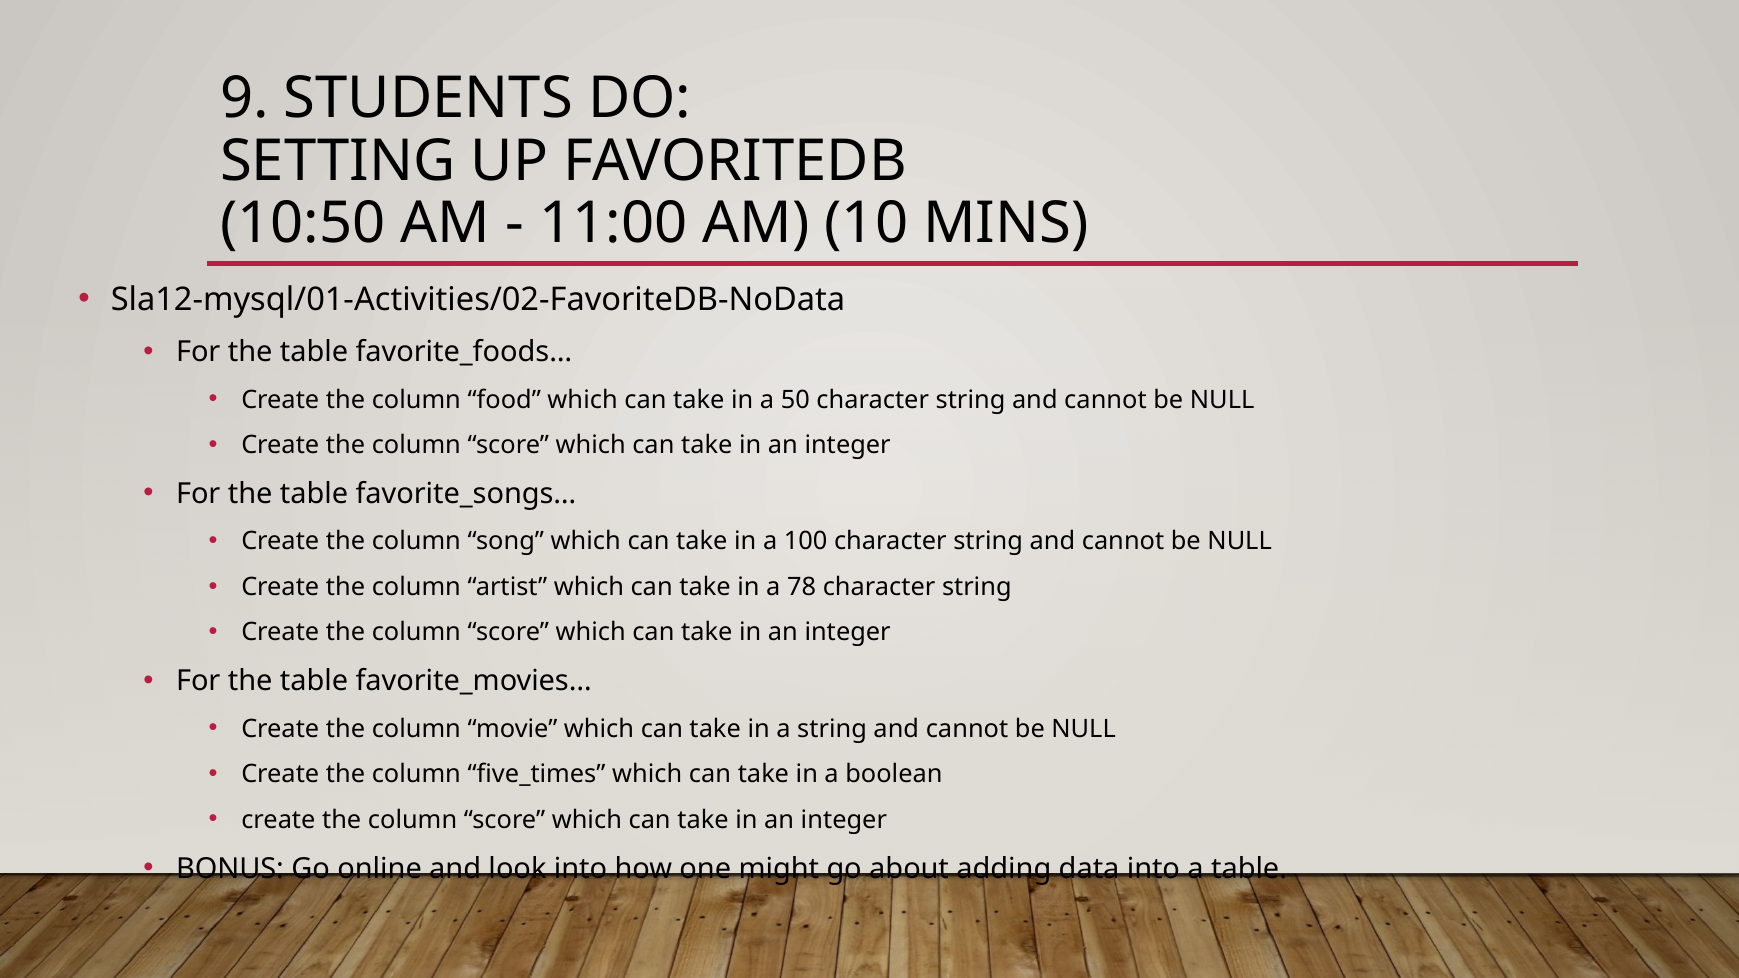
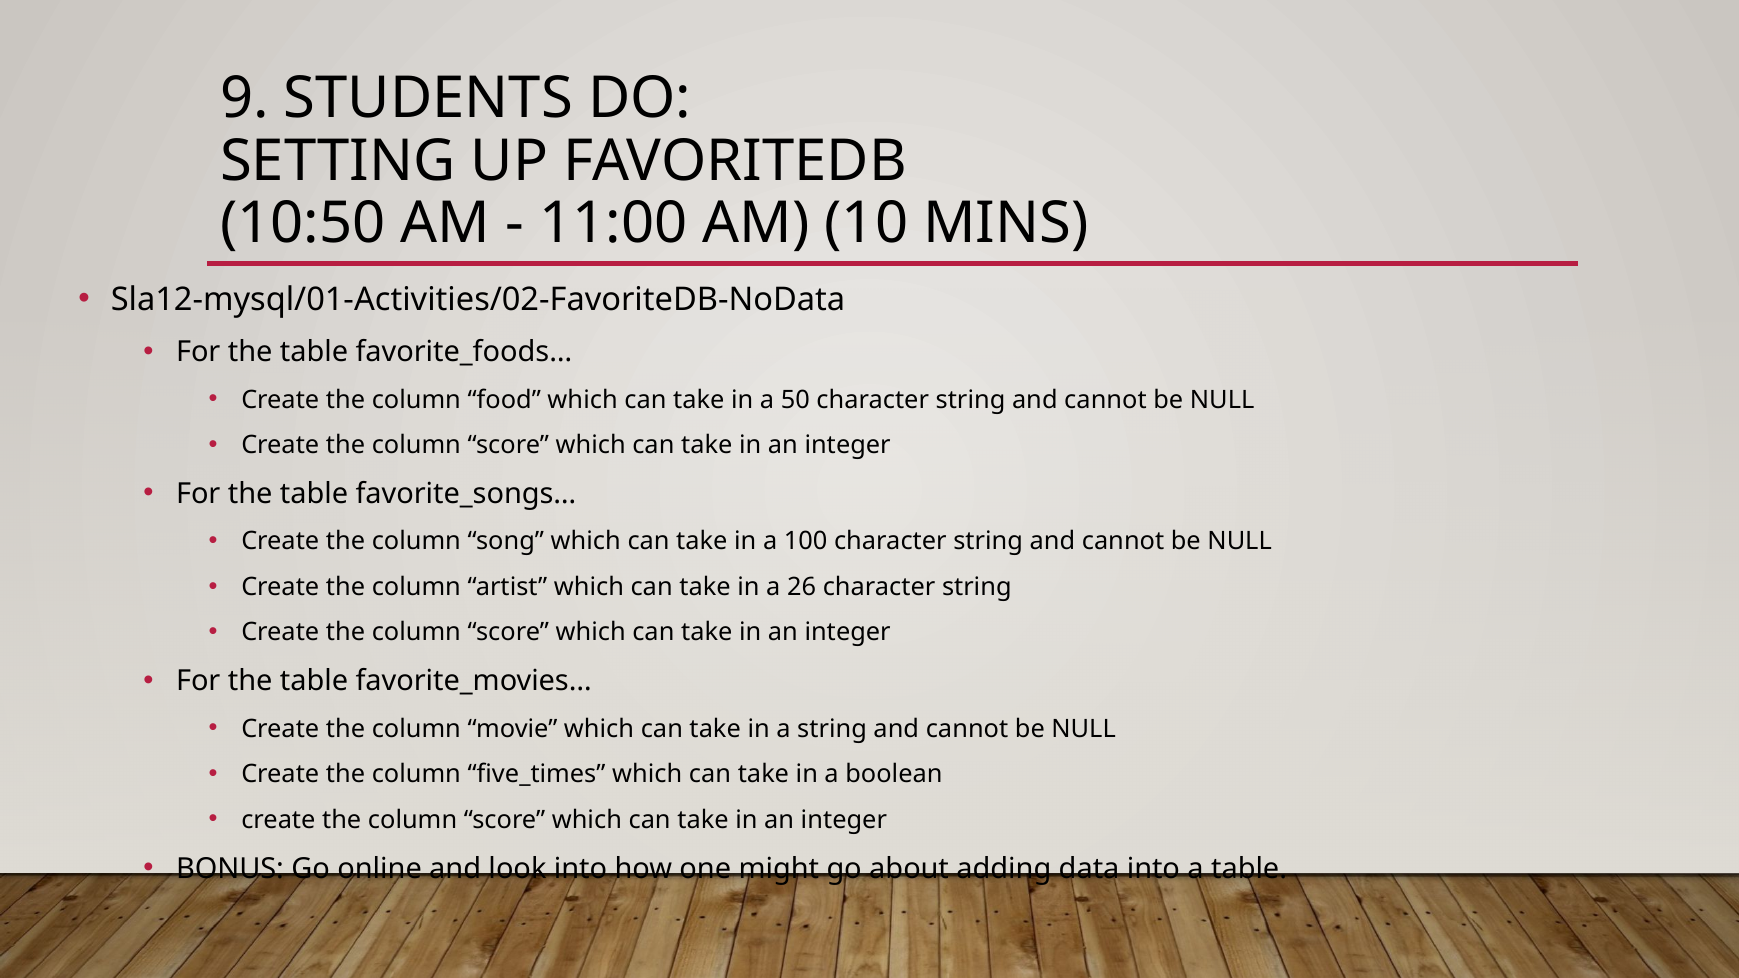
78: 78 -> 26 (802, 587)
